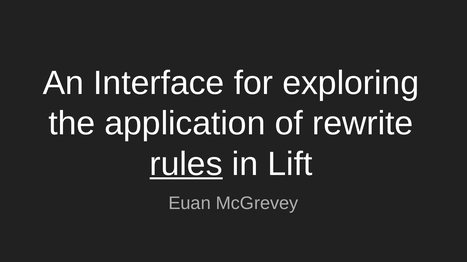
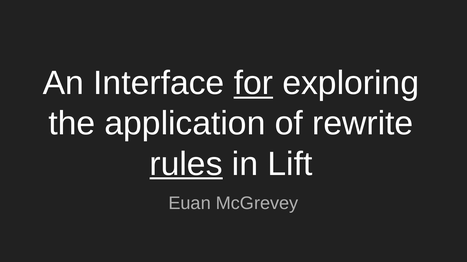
for underline: none -> present (253, 83)
